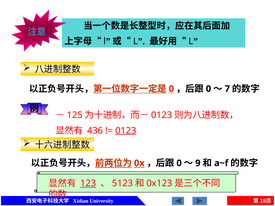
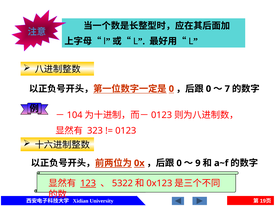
125: 125 -> 104 (75, 115)
436: 436 -> 323 (95, 131)
0123 underline: present -> none (126, 131)
5123: 5123 -> 5322 (122, 184)
